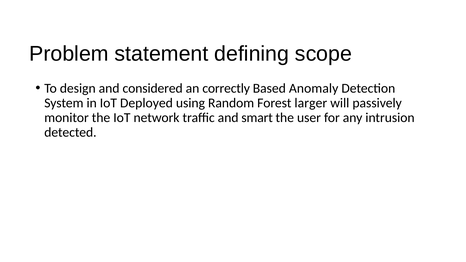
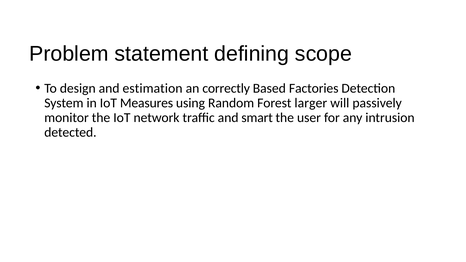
considered: considered -> estimation (153, 88)
Anomaly: Anomaly -> Factories (314, 88)
Deployed: Deployed -> Measures (147, 103)
